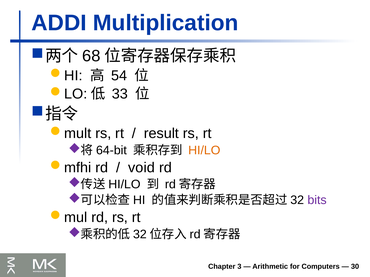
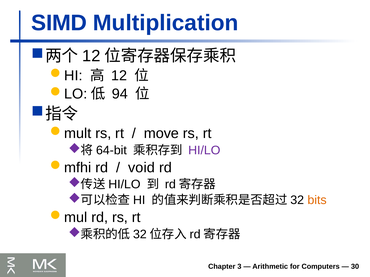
ADDI: ADDI -> SIMD (59, 23)
68: 68 -> 12 (91, 56)
54: 54 -> 12 (119, 76)
33: 33 -> 94 (120, 94)
result: result -> move (161, 134)
HI/LO colour: orange -> purple (204, 151)
bits colour: purple -> orange (317, 201)
